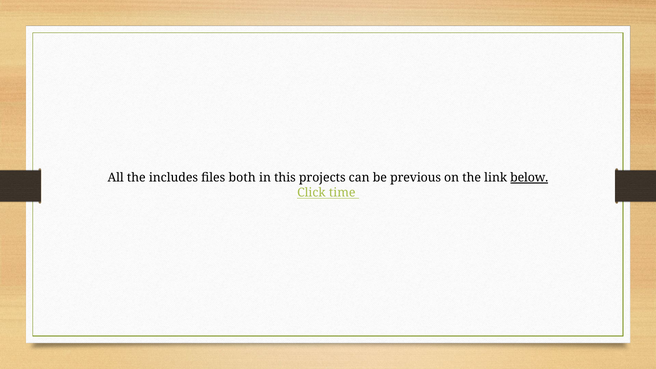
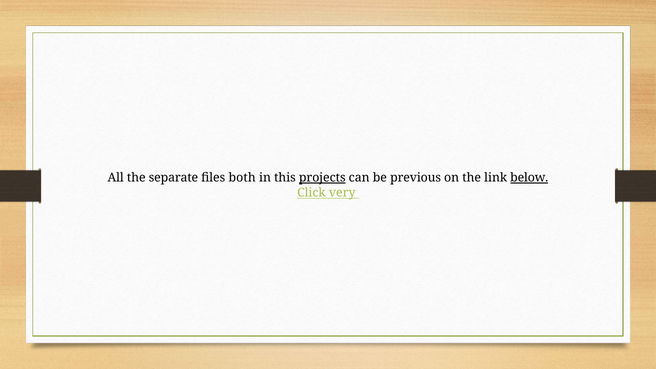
includes: includes -> separate (174, 178)
projects underline: none -> present (322, 178)
time: time -> very (342, 193)
